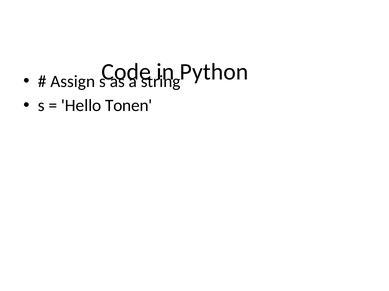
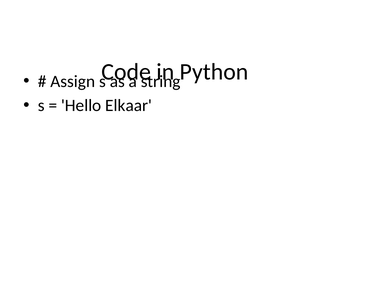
Tonen: Tonen -> Elkaar (129, 106)
